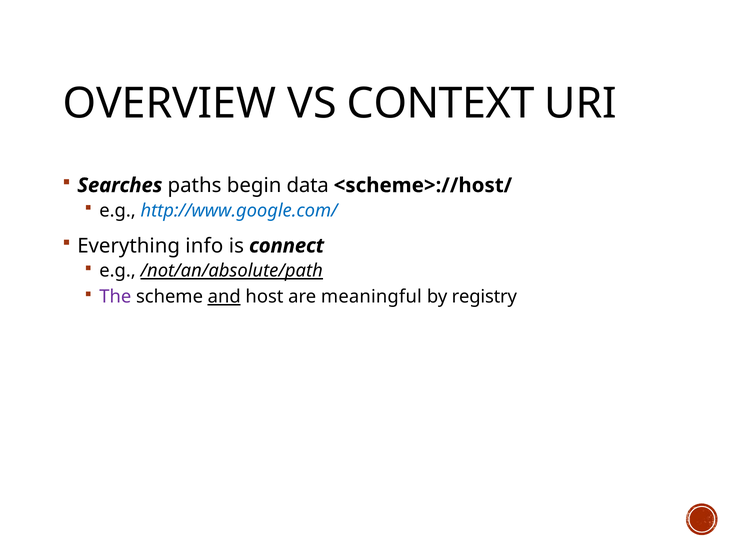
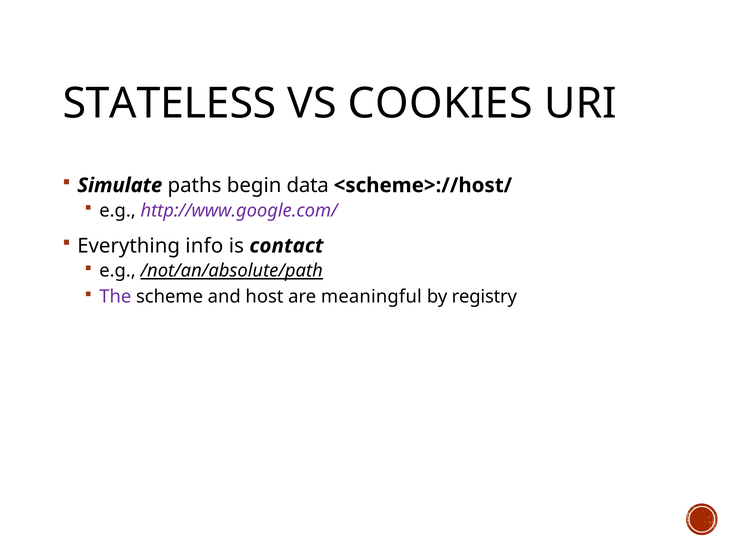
OVERVIEW: OVERVIEW -> STATELESS (169, 103)
CONTEXT: CONTEXT -> COOKIES (440, 103)
Searches: Searches -> Simulate (120, 185)
http://www.google.com/ colour: blue -> purple (239, 210)
connect: connect -> contact (286, 246)
and underline: present -> none (224, 297)
